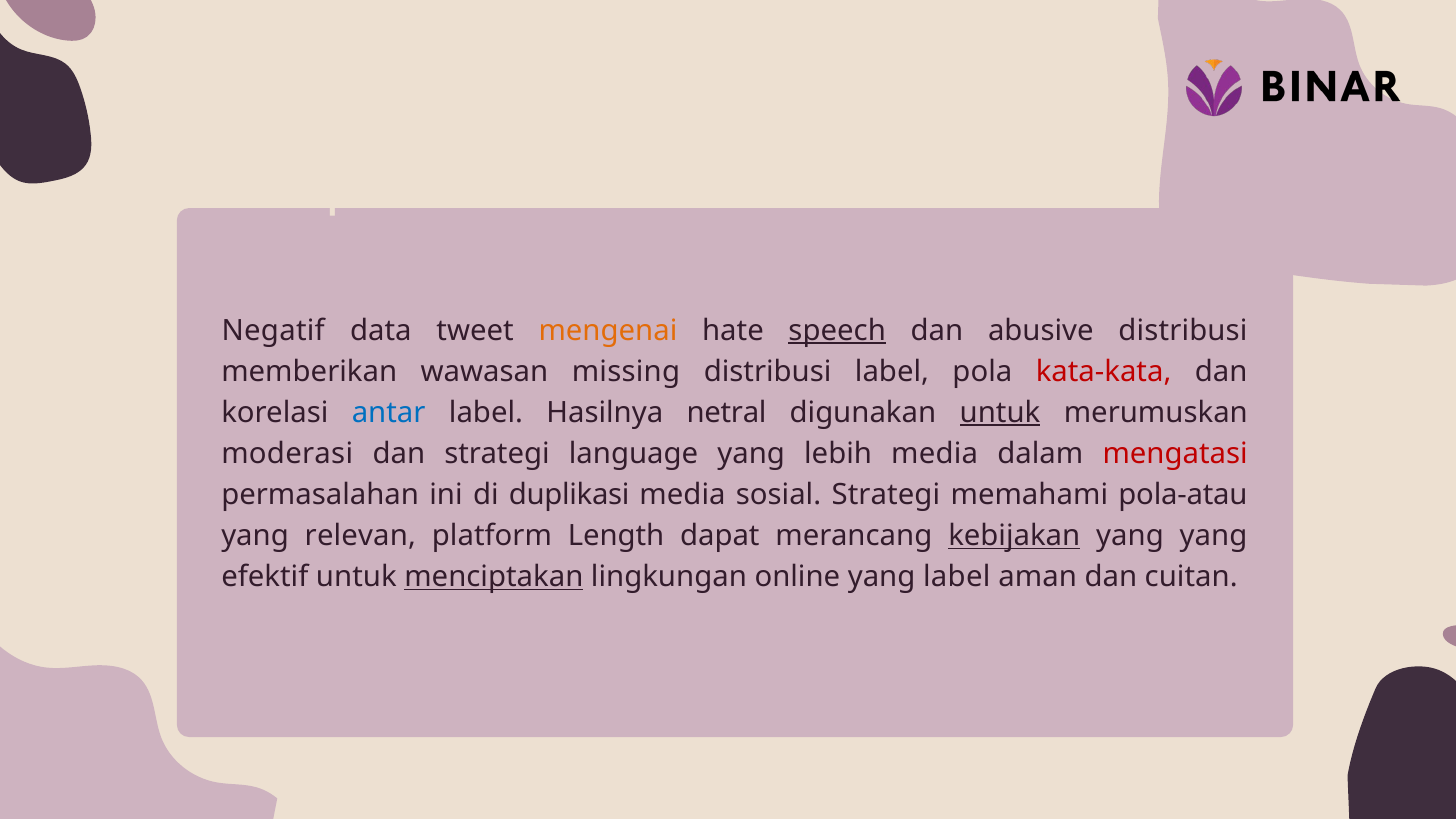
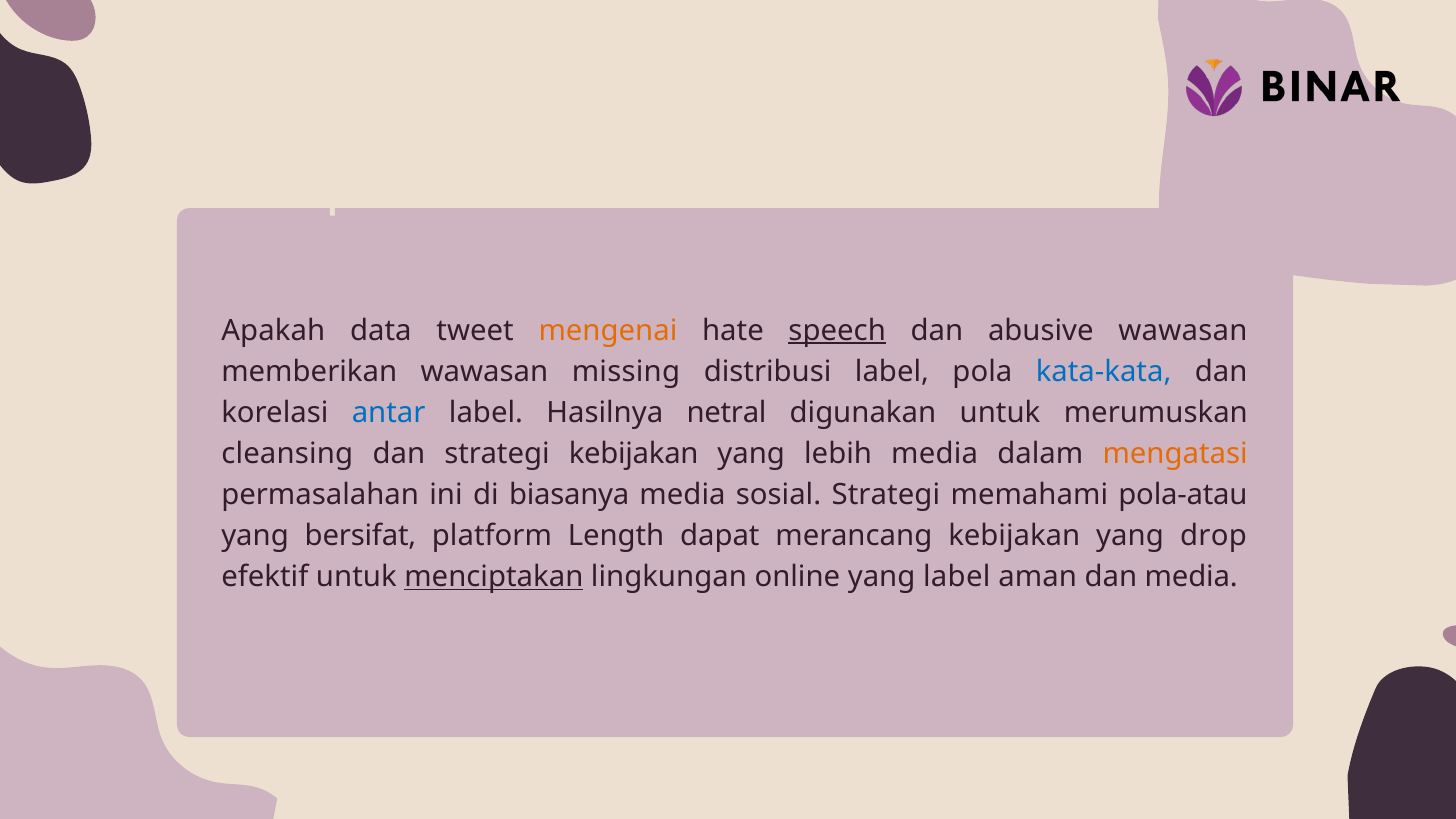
Negatif: Negatif -> Apakah (273, 331)
abusive distribusi: distribusi -> wawasan (1183, 331)
kata-kata colour: red -> blue (1104, 372)
untuk underline: present -> none (1000, 413)
moderasi: moderasi -> cleansing (287, 454)
strategi language: language -> kebijakan (634, 454)
mengatasi colour: red -> orange (1175, 454)
duplikasi: duplikasi -> biasanya (569, 495)
relevan: relevan -> bersifat (361, 536)
kebijakan underline: present -> none (1014, 536)
yang yang: yang -> drop (1213, 536)
dan cuitan: cuitan -> media (1191, 577)
